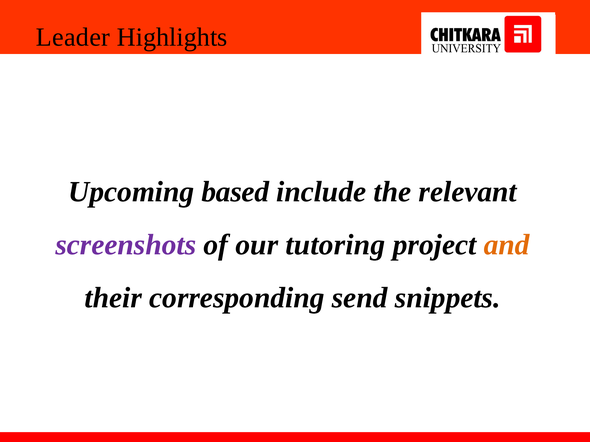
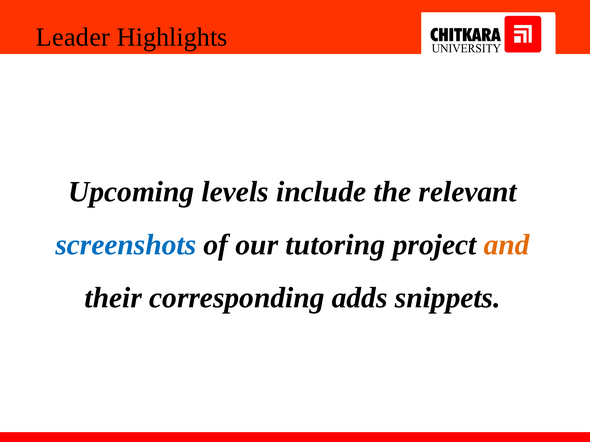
based: based -> levels (235, 192)
screenshots colour: purple -> blue (126, 245)
send: send -> adds (360, 298)
